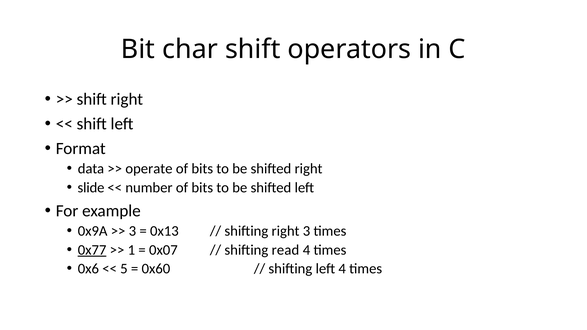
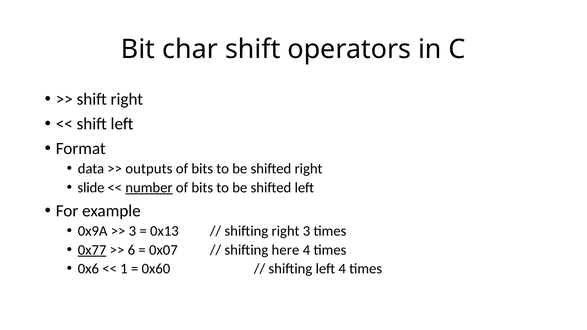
operate: operate -> outputs (149, 169)
number underline: none -> present (149, 188)
1: 1 -> 6 (131, 250)
read: read -> here (285, 250)
5: 5 -> 1 (124, 269)
